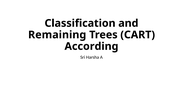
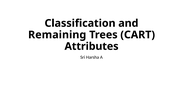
According: According -> Attributes (92, 46)
